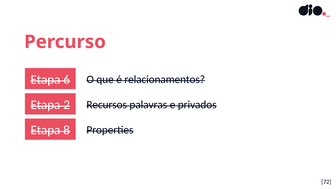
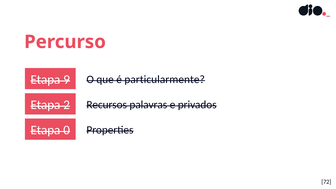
6: 6 -> 9 (67, 80)
relacionamentos: relacionamentos -> particularmente (165, 79)
8: 8 -> 0 (67, 130)
